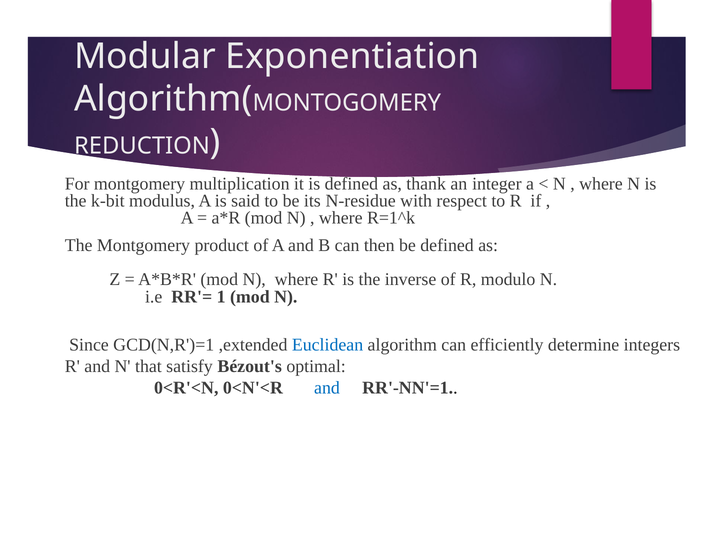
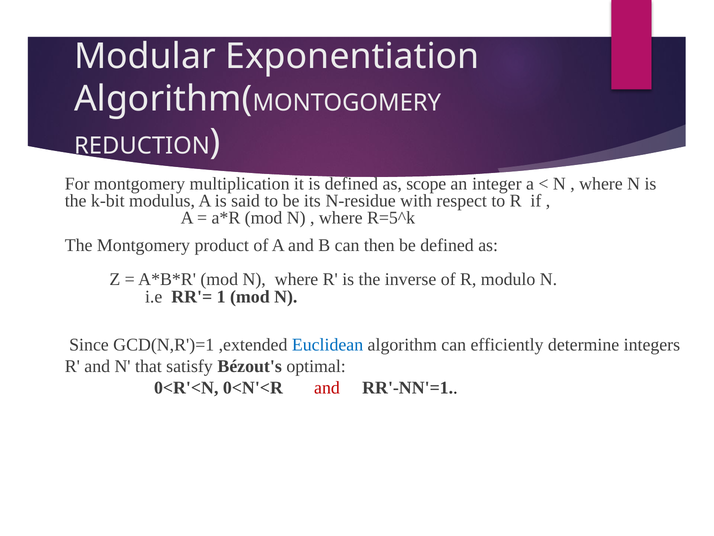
thank: thank -> scope (426, 184)
R=1^k: R=1^k -> R=5^k (391, 218)
and colour: blue -> red (327, 388)
